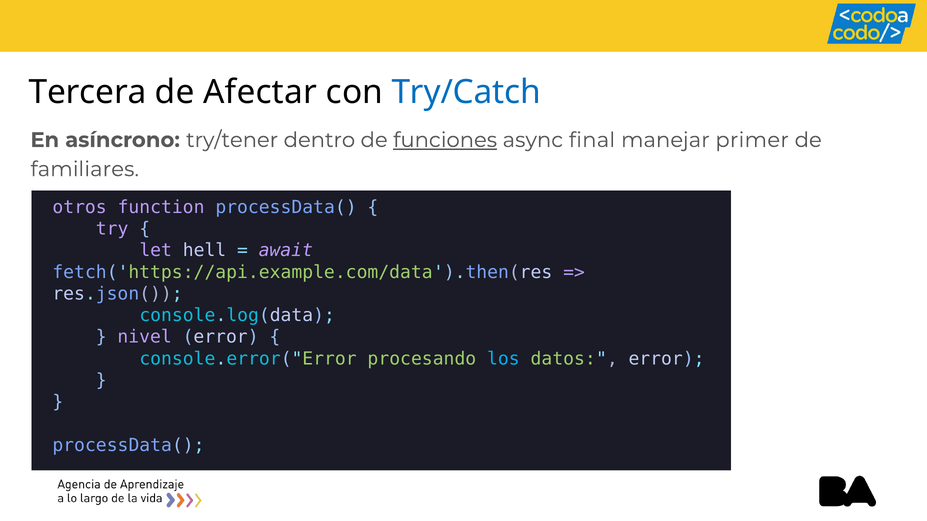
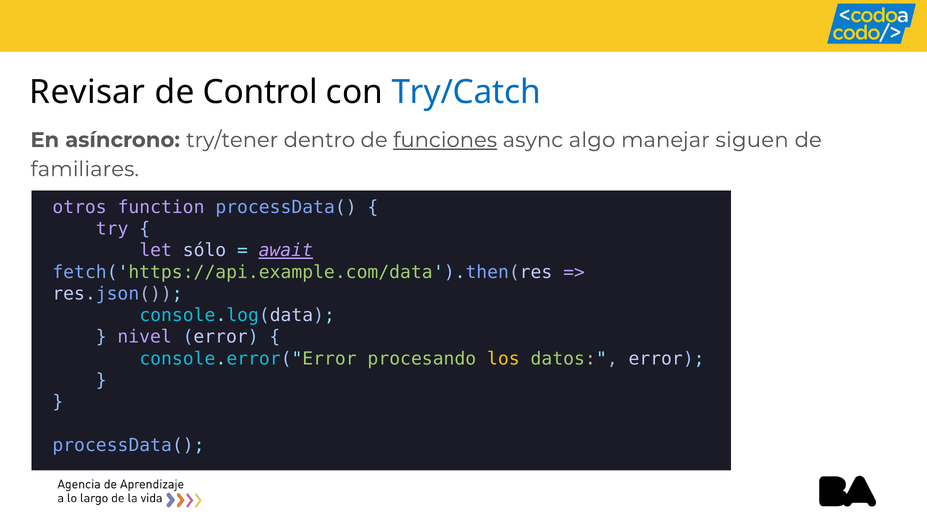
Tercera: Tercera -> Revisar (87, 92)
Afectar: Afectar -> Control (260, 92)
final: final -> algo (592, 140)
primer: primer -> siguen (752, 140)
hell: hell -> sólo (205, 251)
await underline: none -> present (286, 251)
los colour: light blue -> yellow (503, 359)
